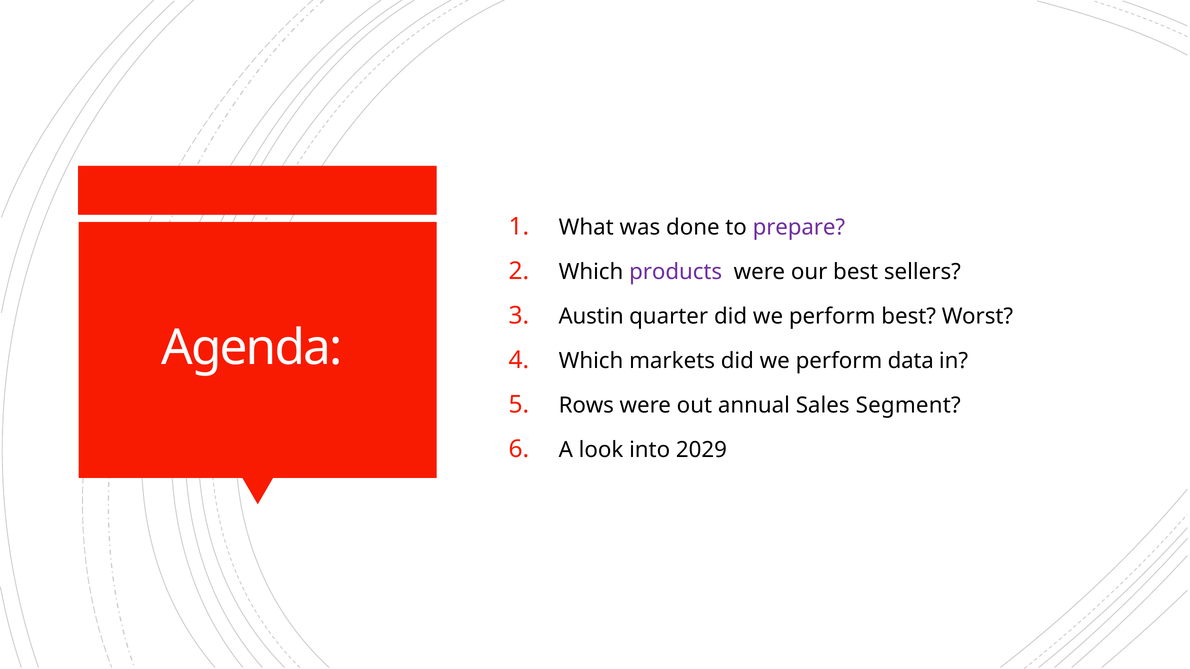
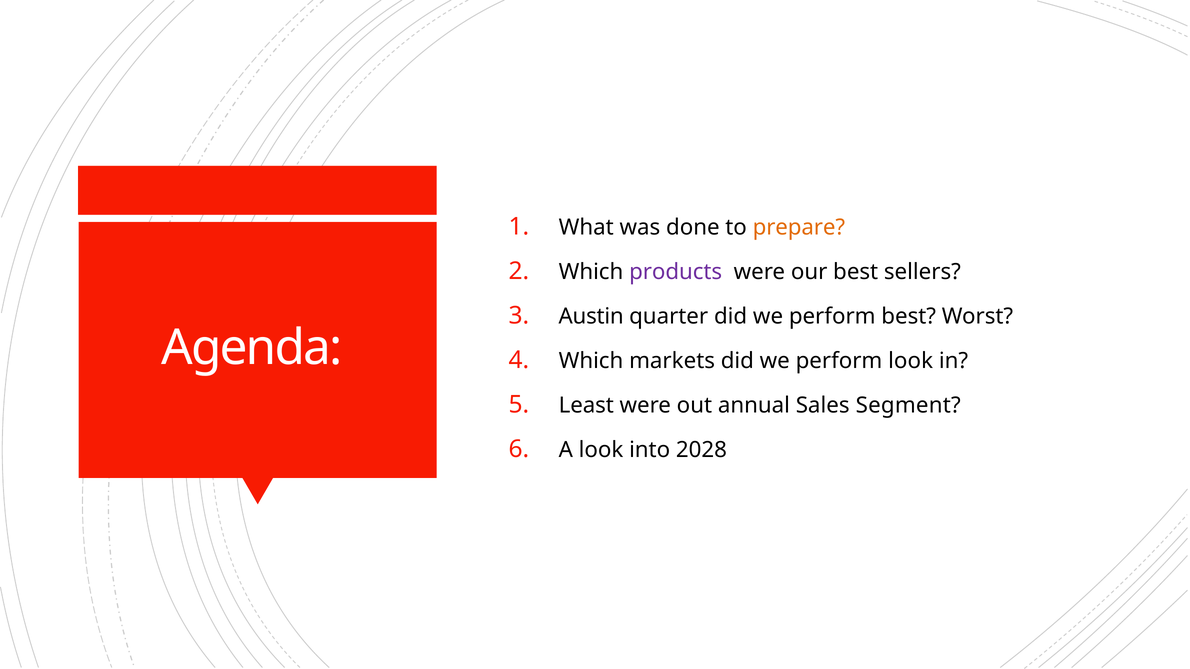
prepare colour: purple -> orange (799, 227)
perform data: data -> look (911, 361)
Rows: Rows -> Least (586, 406)
2029: 2029 -> 2028 (701, 450)
